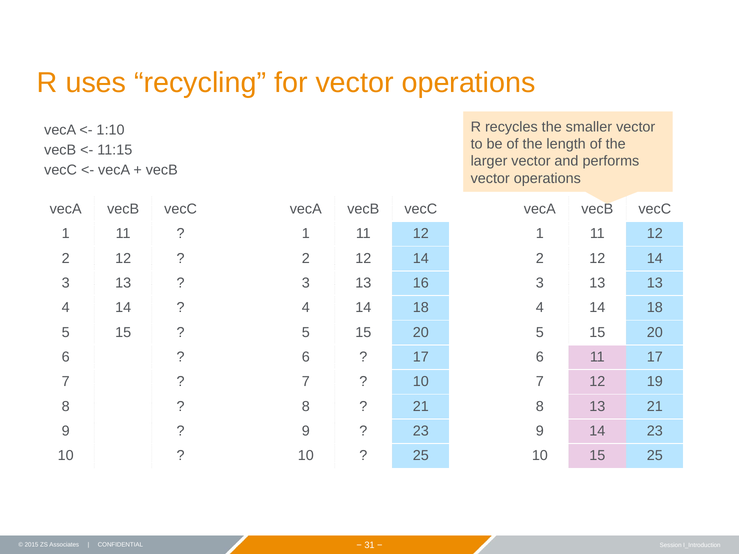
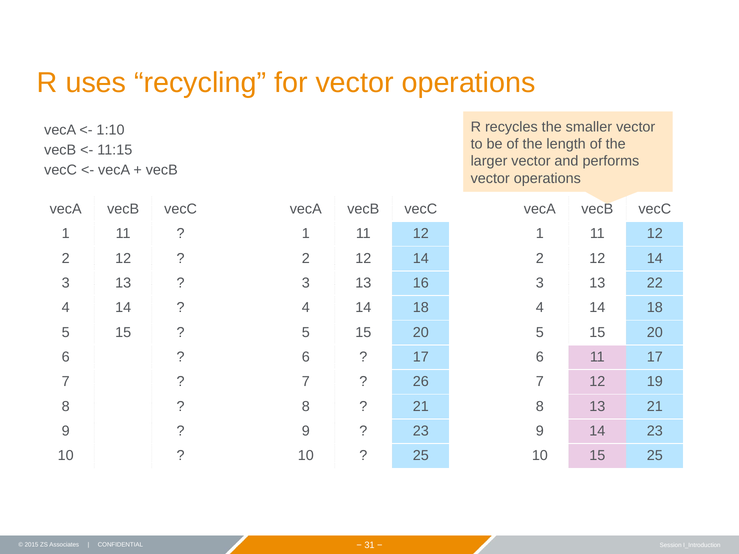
13 13: 13 -> 22 (655, 283)
10: 10 -> 26 (421, 382)
